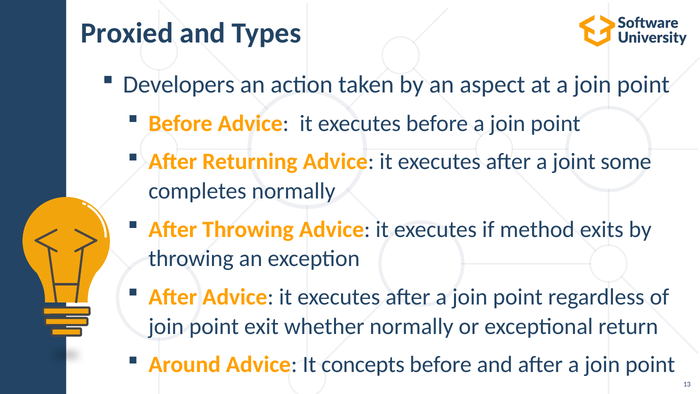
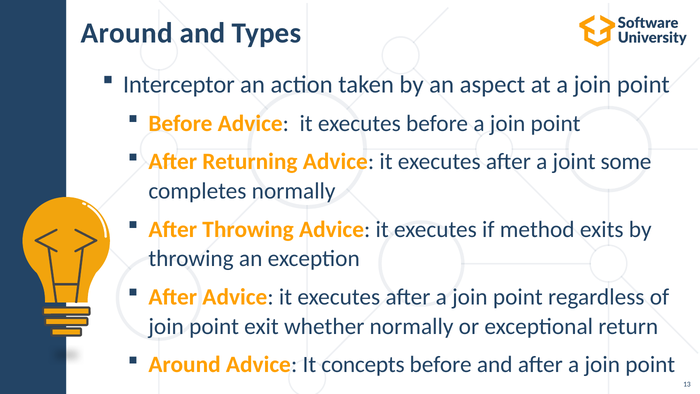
Proxied: Proxied -> Around (127, 33)
Developers: Developers -> Interceptor (179, 84)
